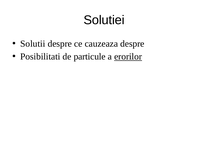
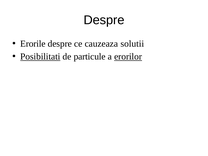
Solutiei: Solutiei -> Despre (104, 20)
Solutii: Solutii -> Erorile (33, 44)
cauzeaza despre: despre -> solutii (132, 44)
Posibilitati underline: none -> present (40, 57)
